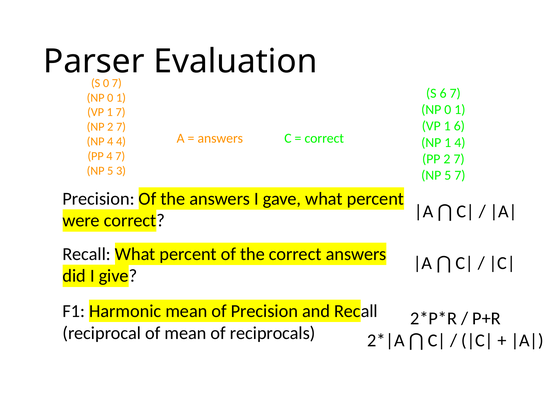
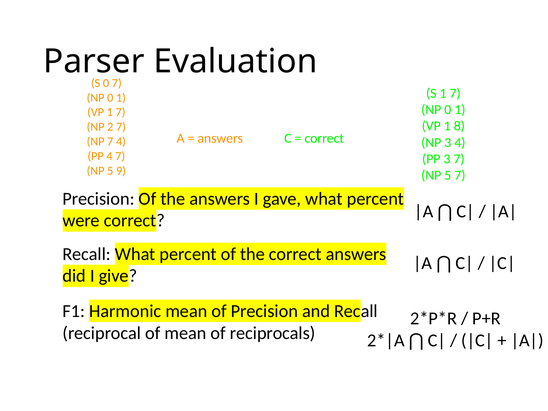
S 6: 6 -> 1 (443, 93)
1 6: 6 -> 8 (459, 126)
NP 4: 4 -> 7 (110, 142)
NP 1: 1 -> 3 (448, 143)
PP 2: 2 -> 3 (447, 159)
3: 3 -> 9 (121, 171)
